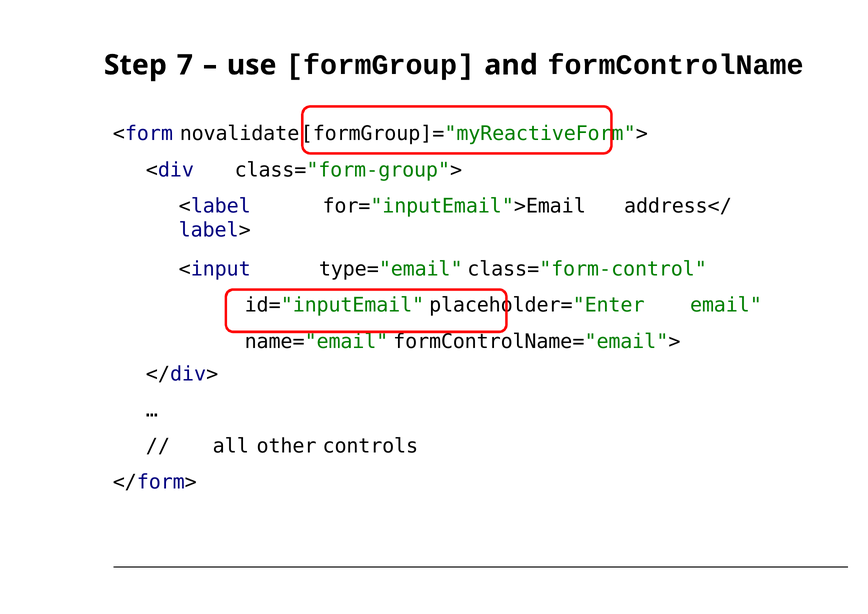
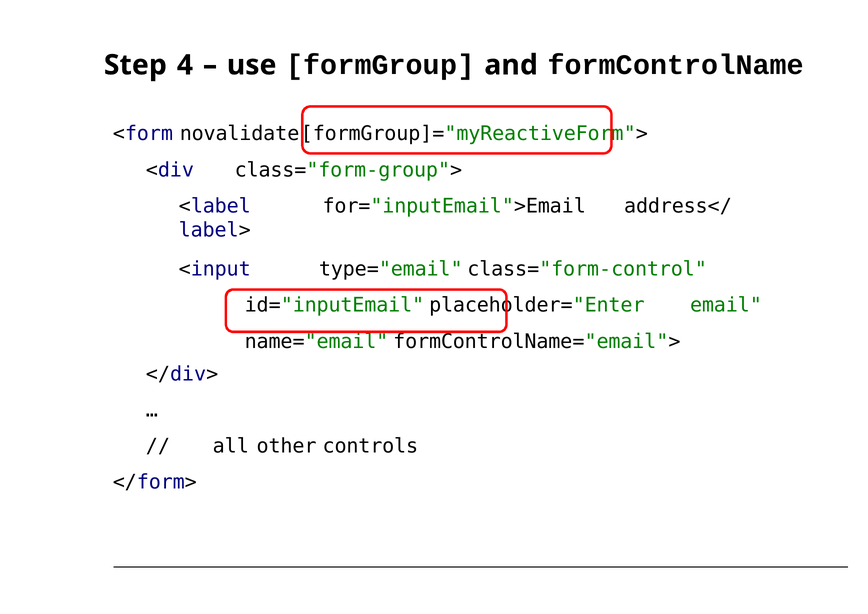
7: 7 -> 4 (185, 65)
